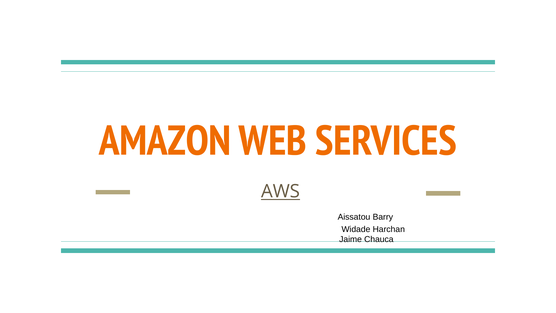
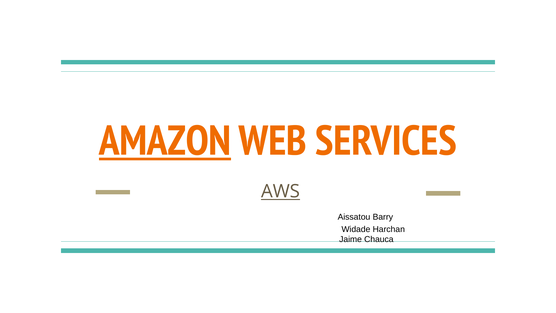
AMAZON underline: none -> present (165, 141)
